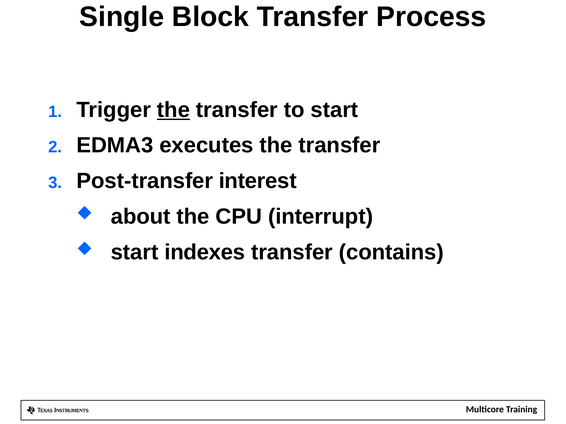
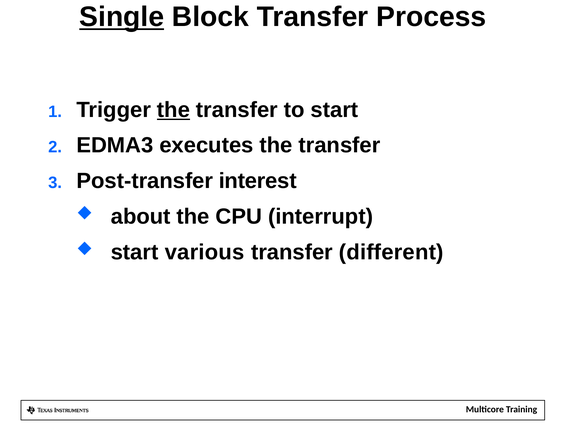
Single underline: none -> present (122, 17)
indexes: indexes -> various (205, 252)
contains: contains -> different (391, 252)
